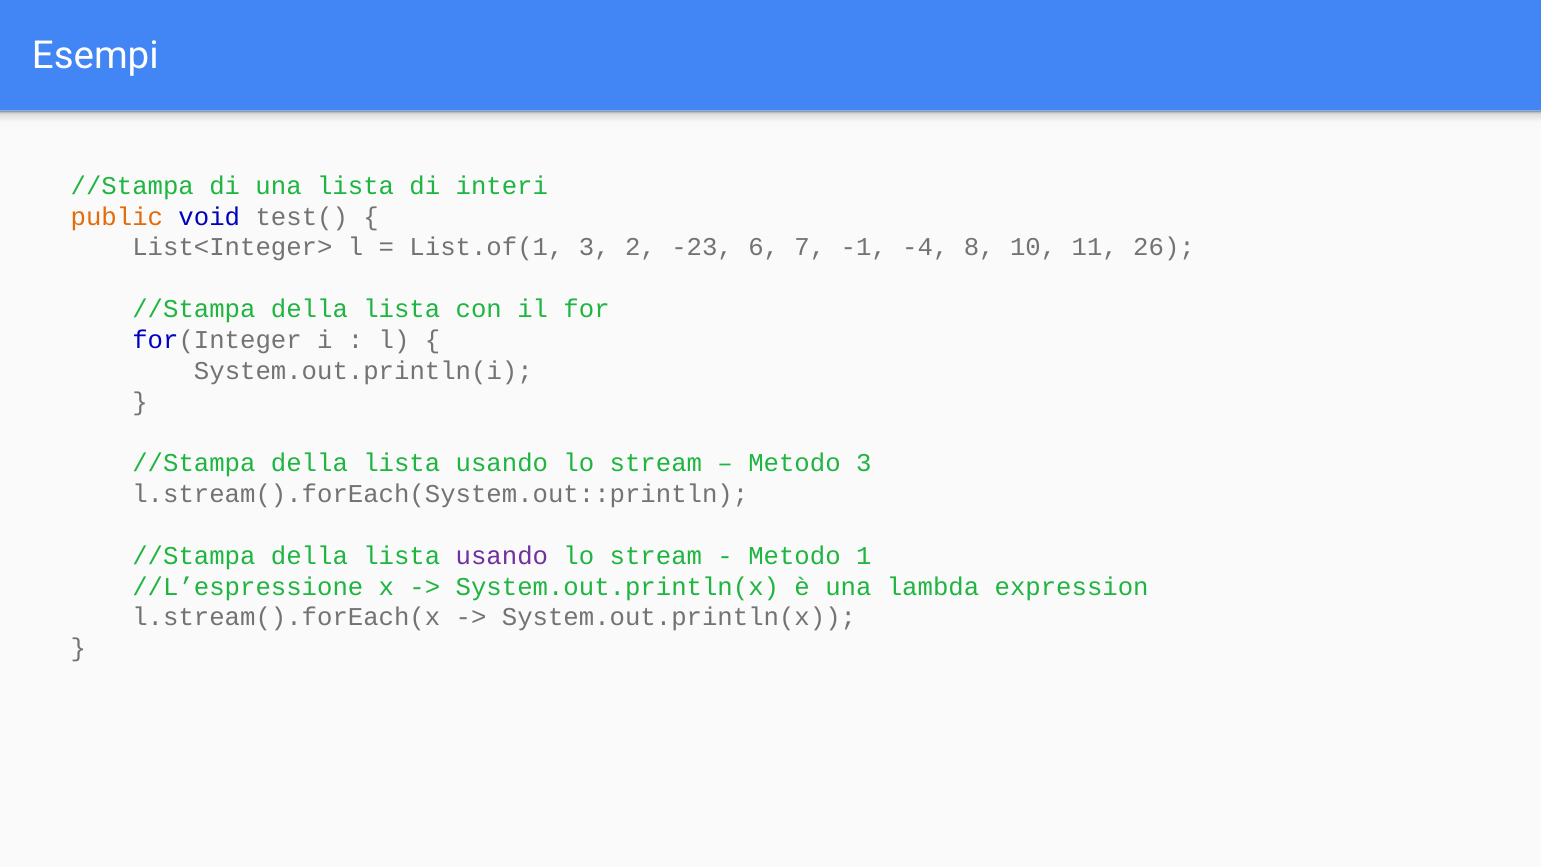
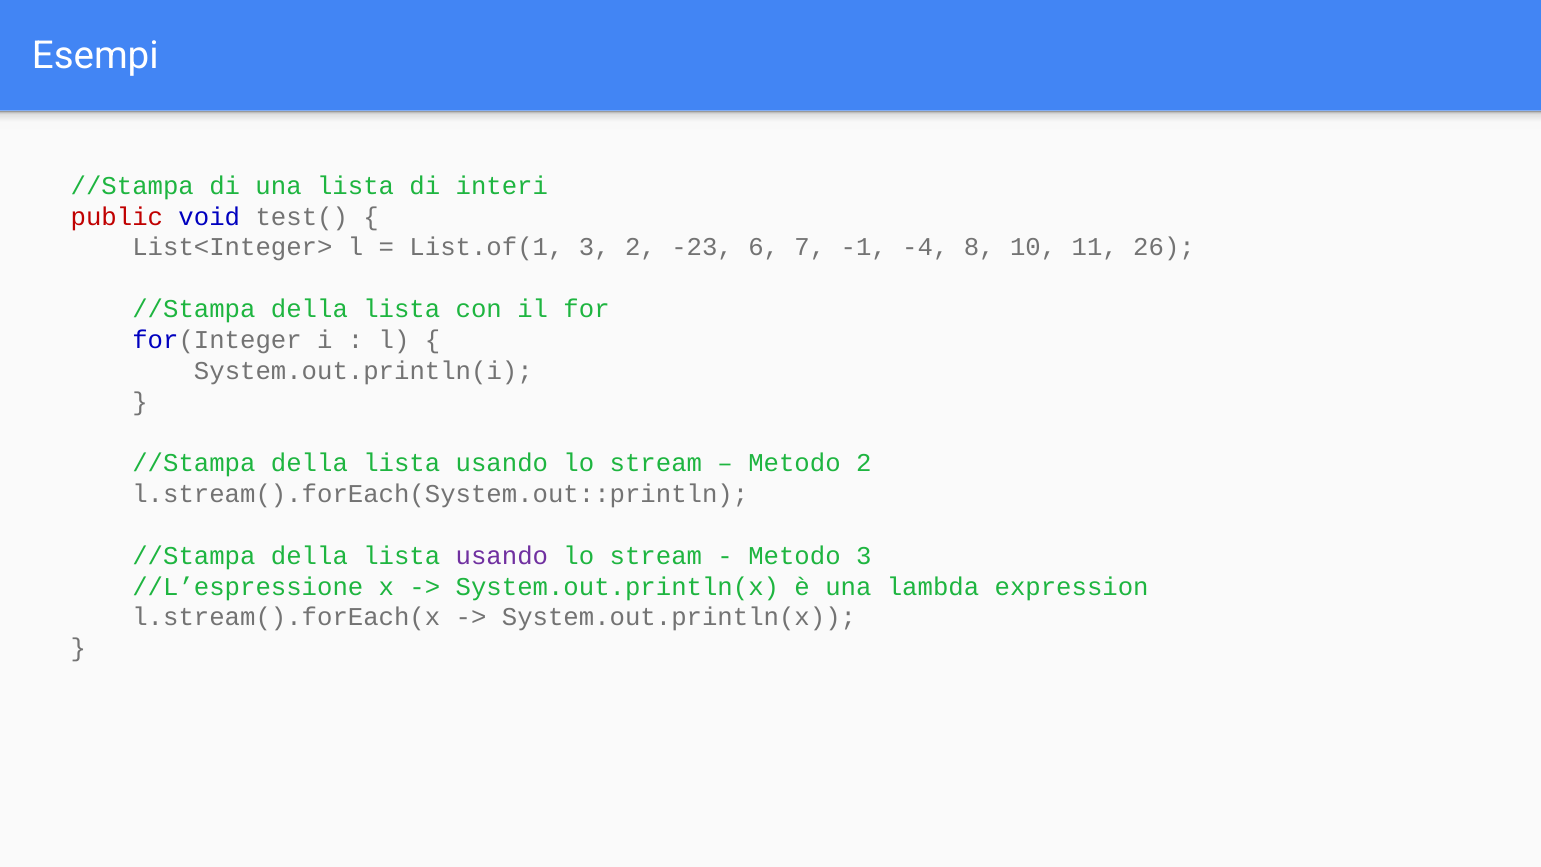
public colour: orange -> red (117, 217)
Metodo 3: 3 -> 2 (864, 463)
Metodo 1: 1 -> 3 (864, 556)
